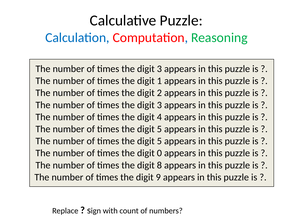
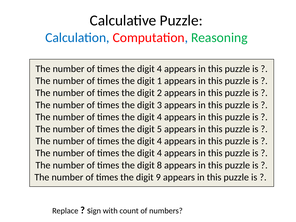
3: 3 -> 4 (159, 69)
5: 5 -> 4 (159, 141)
0: 0 -> 4 (159, 153)
